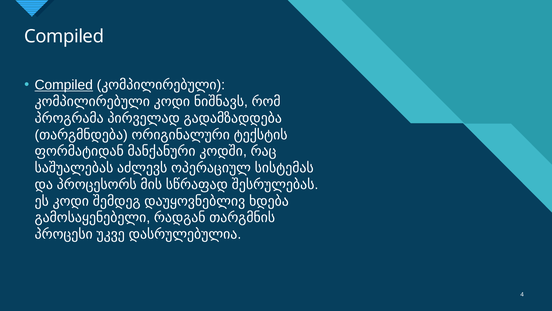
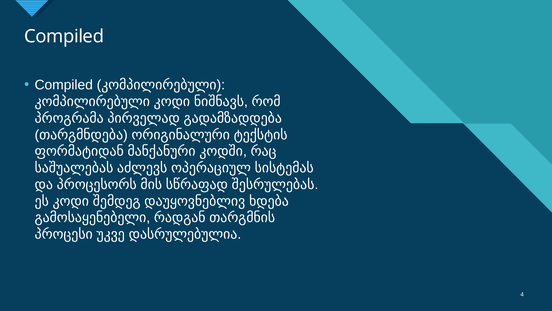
Compiled underline: present -> none (64, 85)
